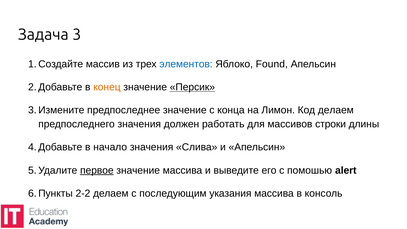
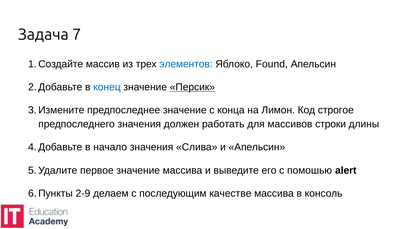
3: 3 -> 7 (77, 34)
конец colour: orange -> blue (107, 87)
Код делаем: делаем -> строгое (336, 110)
первое underline: present -> none (97, 170)
2-2: 2-2 -> 2-9 (83, 193)
указания: указания -> качестве (230, 193)
